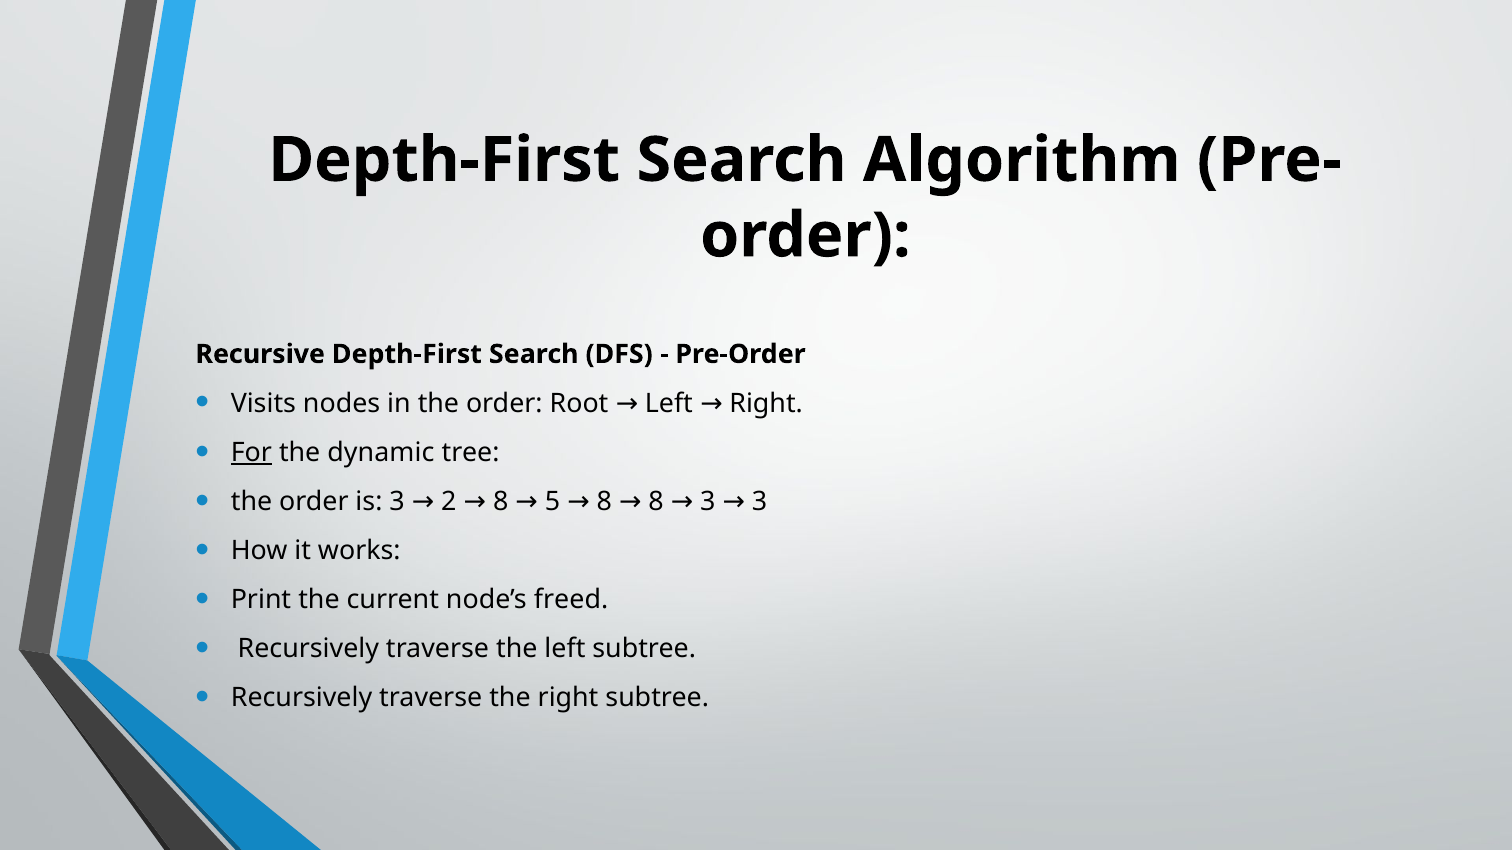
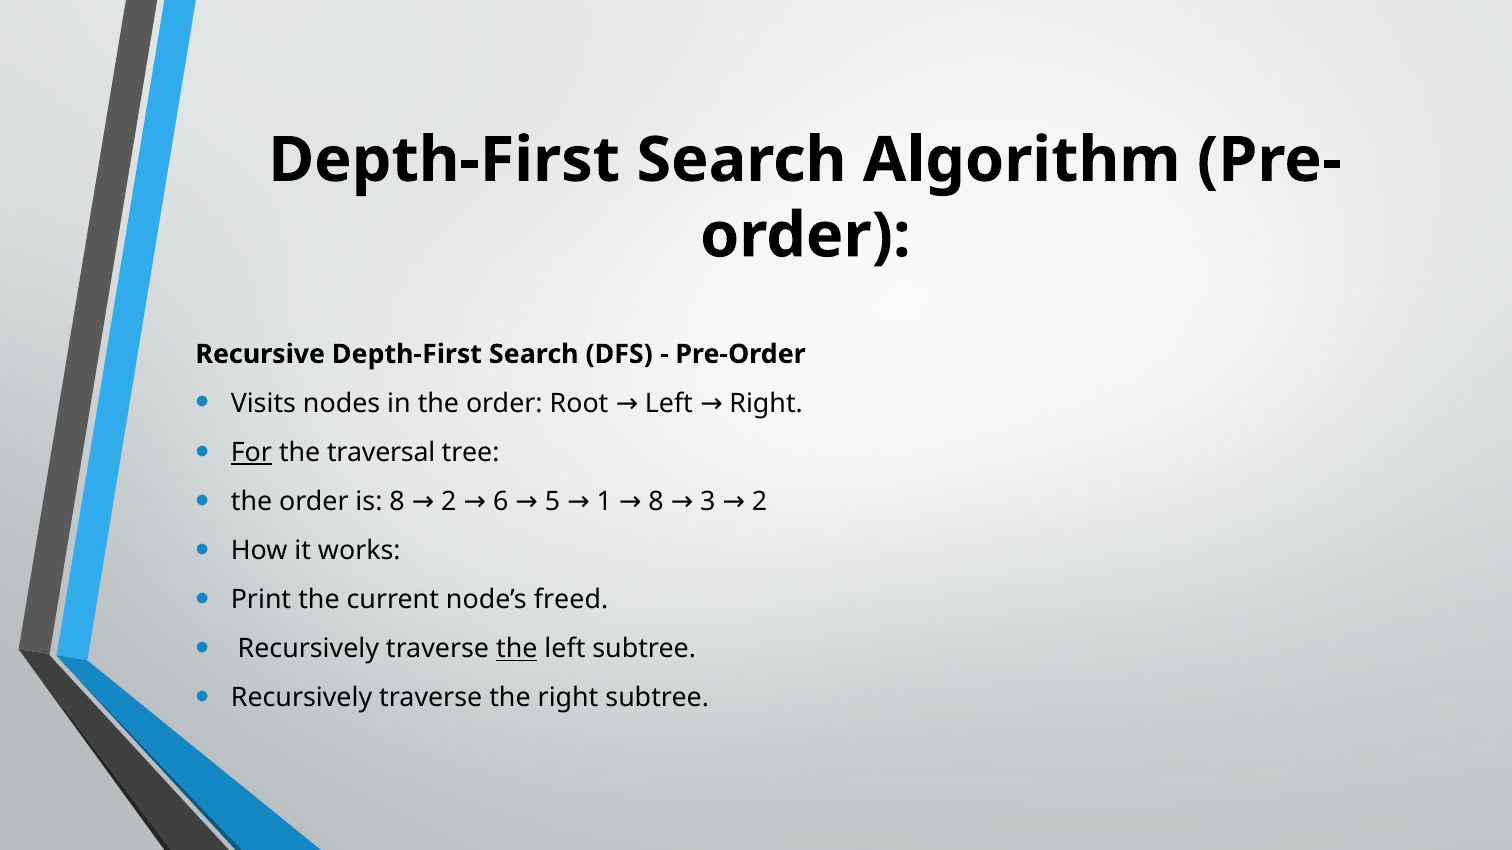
dynamic: dynamic -> traversal (381, 453)
is 3: 3 -> 8 (397, 502)
2 8: 8 -> 6 (501, 502)
5 8: 8 -> 1 (604, 502)
3 3: 3 -> 2 (760, 502)
the underline: none -> present (517, 649)
